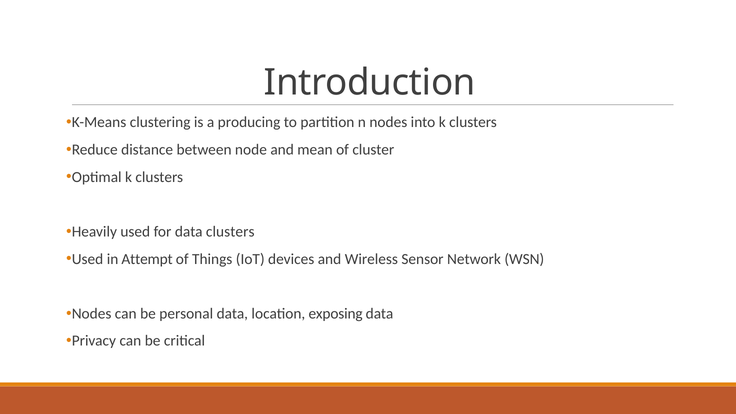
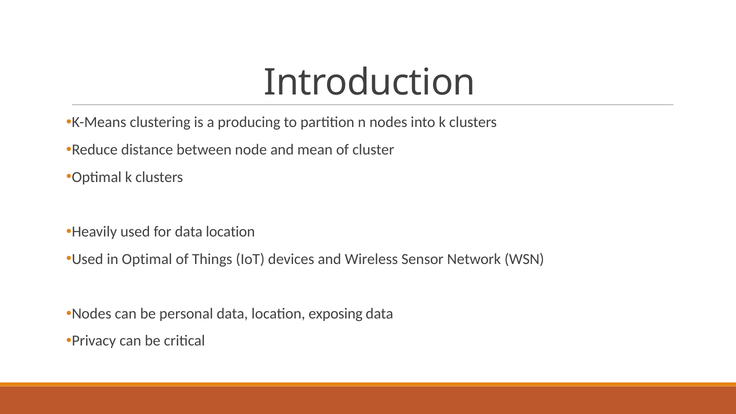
for data clusters: clusters -> location (230, 232)
in Attempt: Attempt -> Optimal (147, 259)
